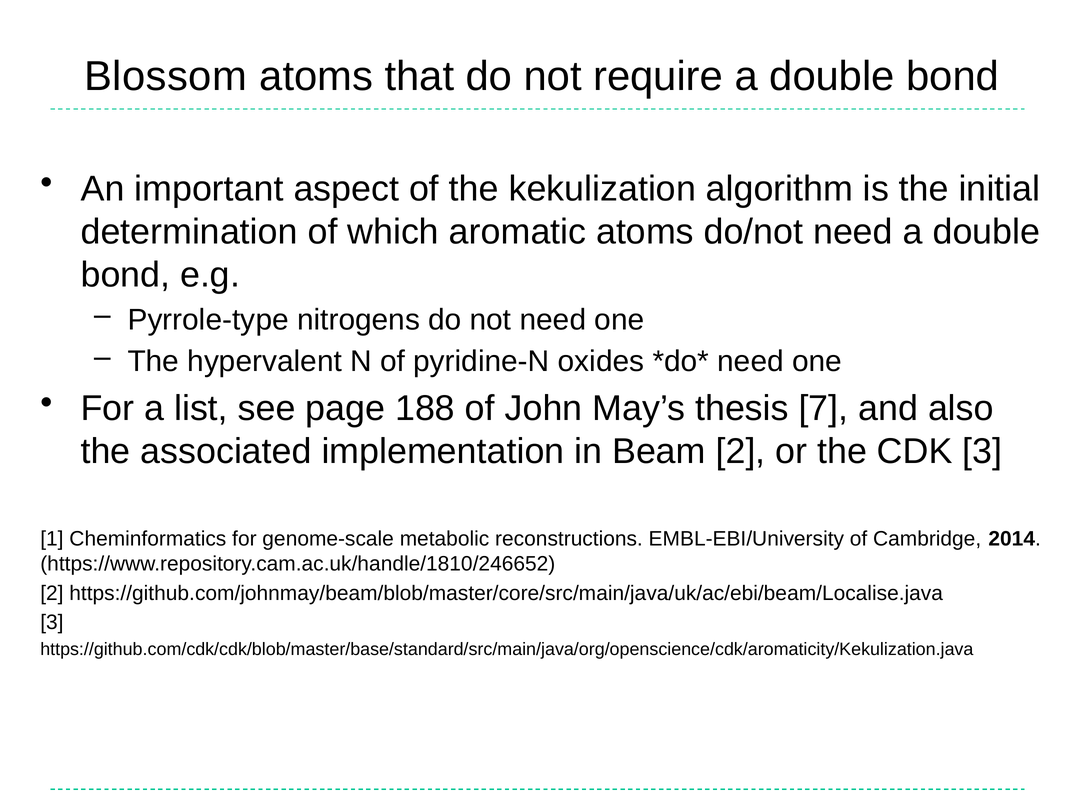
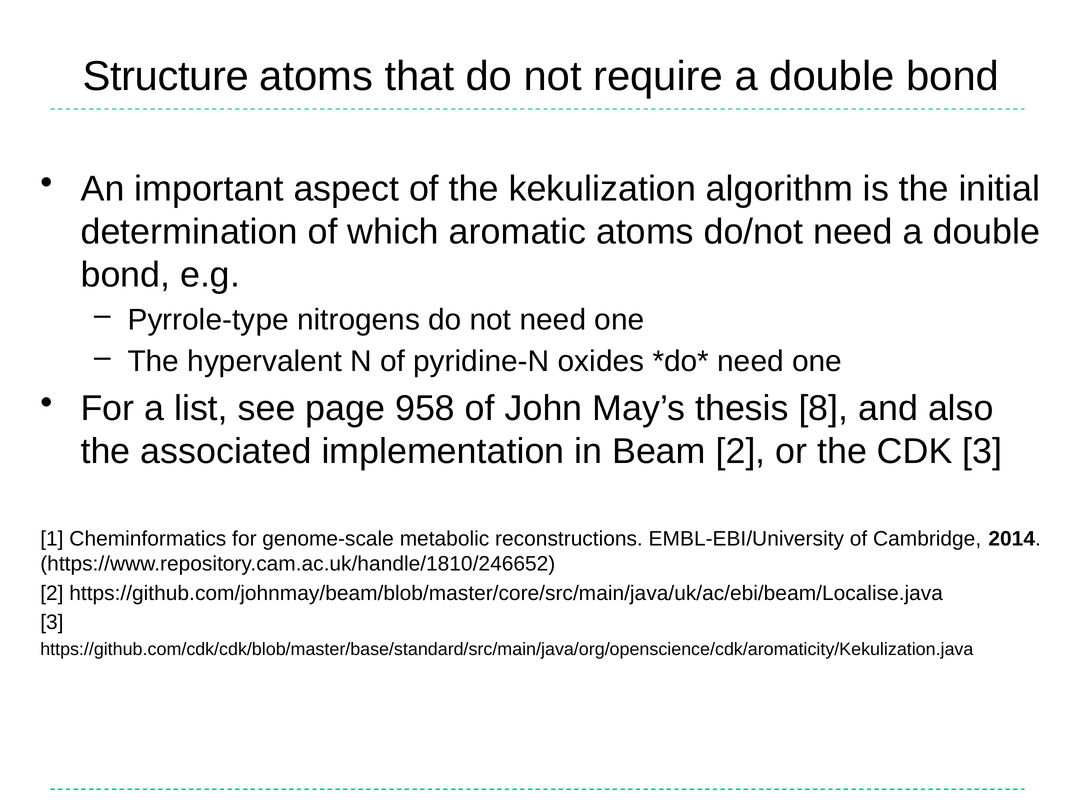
Blossom: Blossom -> Structure (166, 77)
188: 188 -> 958 (425, 409)
7: 7 -> 8 (823, 409)
